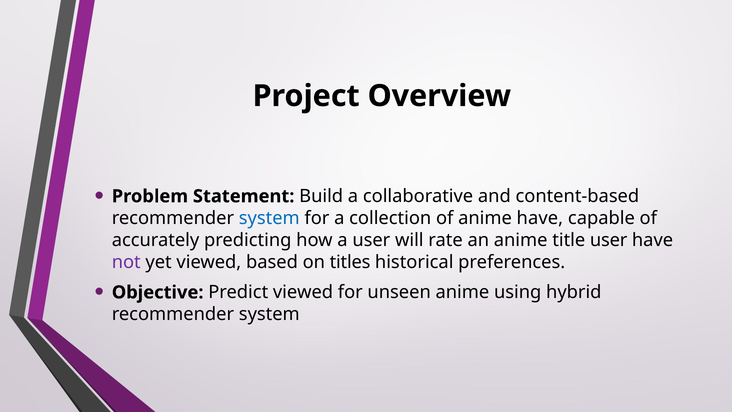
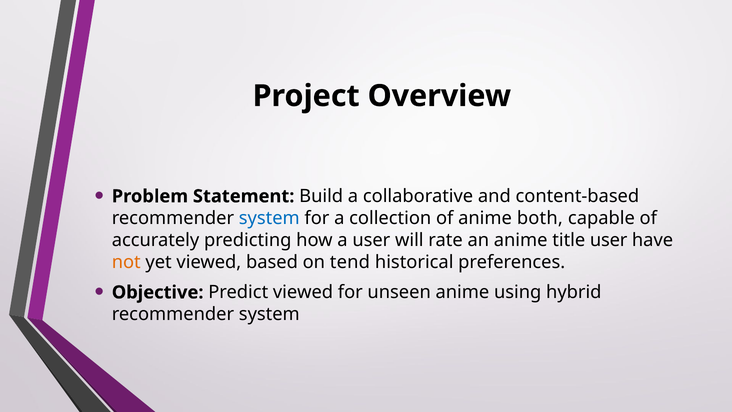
anime have: have -> both (540, 218)
not colour: purple -> orange (126, 262)
titles: titles -> tend (350, 262)
